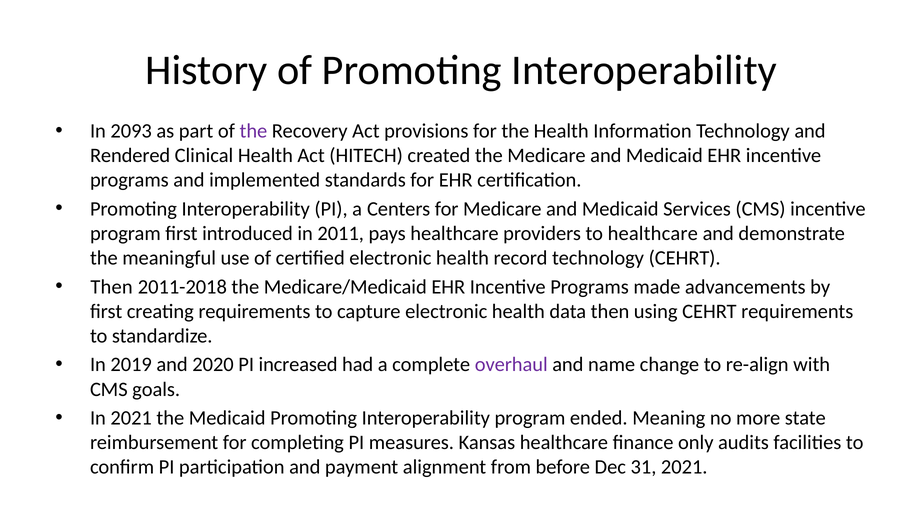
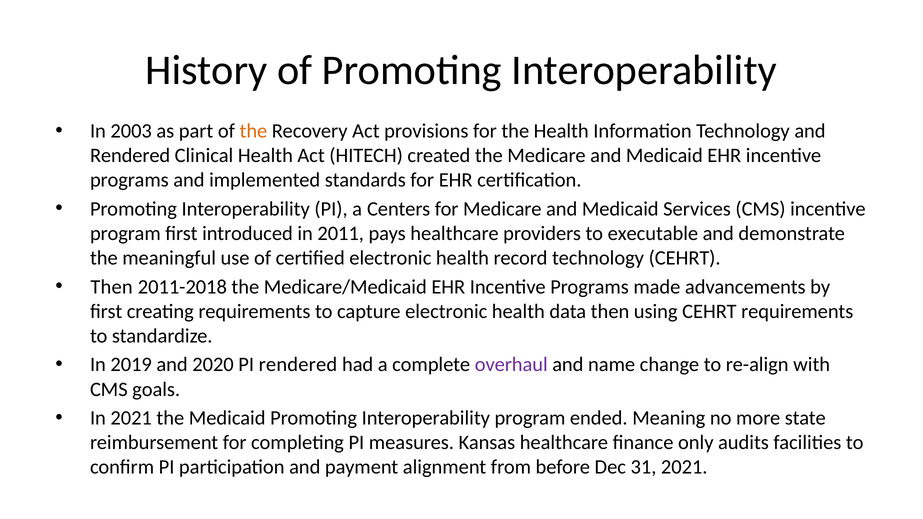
2093: 2093 -> 2003 (131, 131)
the colour: purple -> orange (253, 131)
to healthcare: healthcare -> executable (653, 234)
PI increased: increased -> rendered (298, 365)
